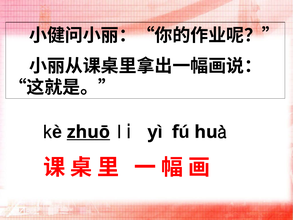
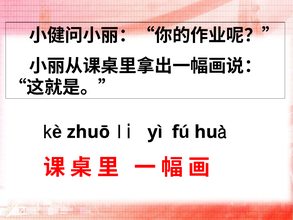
zhuō underline: present -> none (88, 132)
